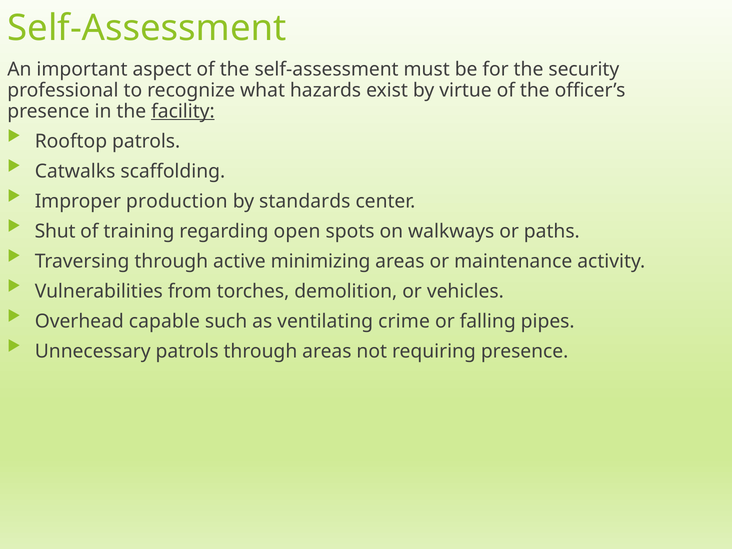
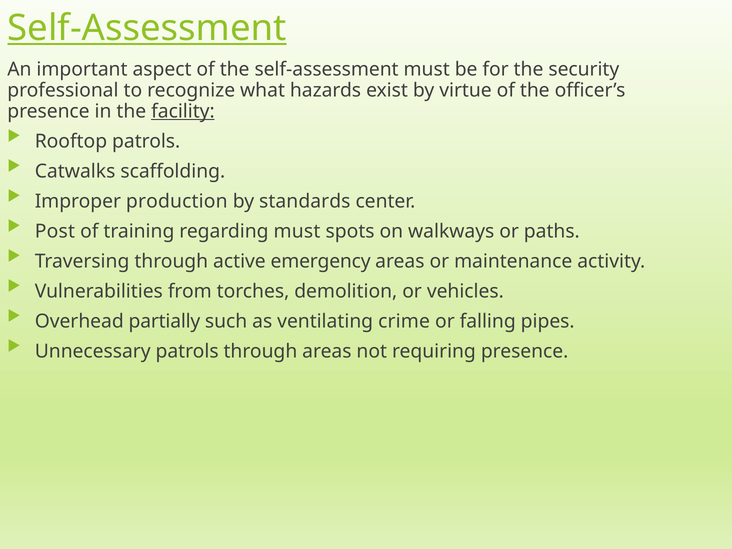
Self-Assessment underline: none -> present (147, 28)
Shut: Shut -> Post (55, 231)
regarding open: open -> must (297, 231)
minimizing: minimizing -> emergency (321, 261)
capable: capable -> partially (164, 321)
